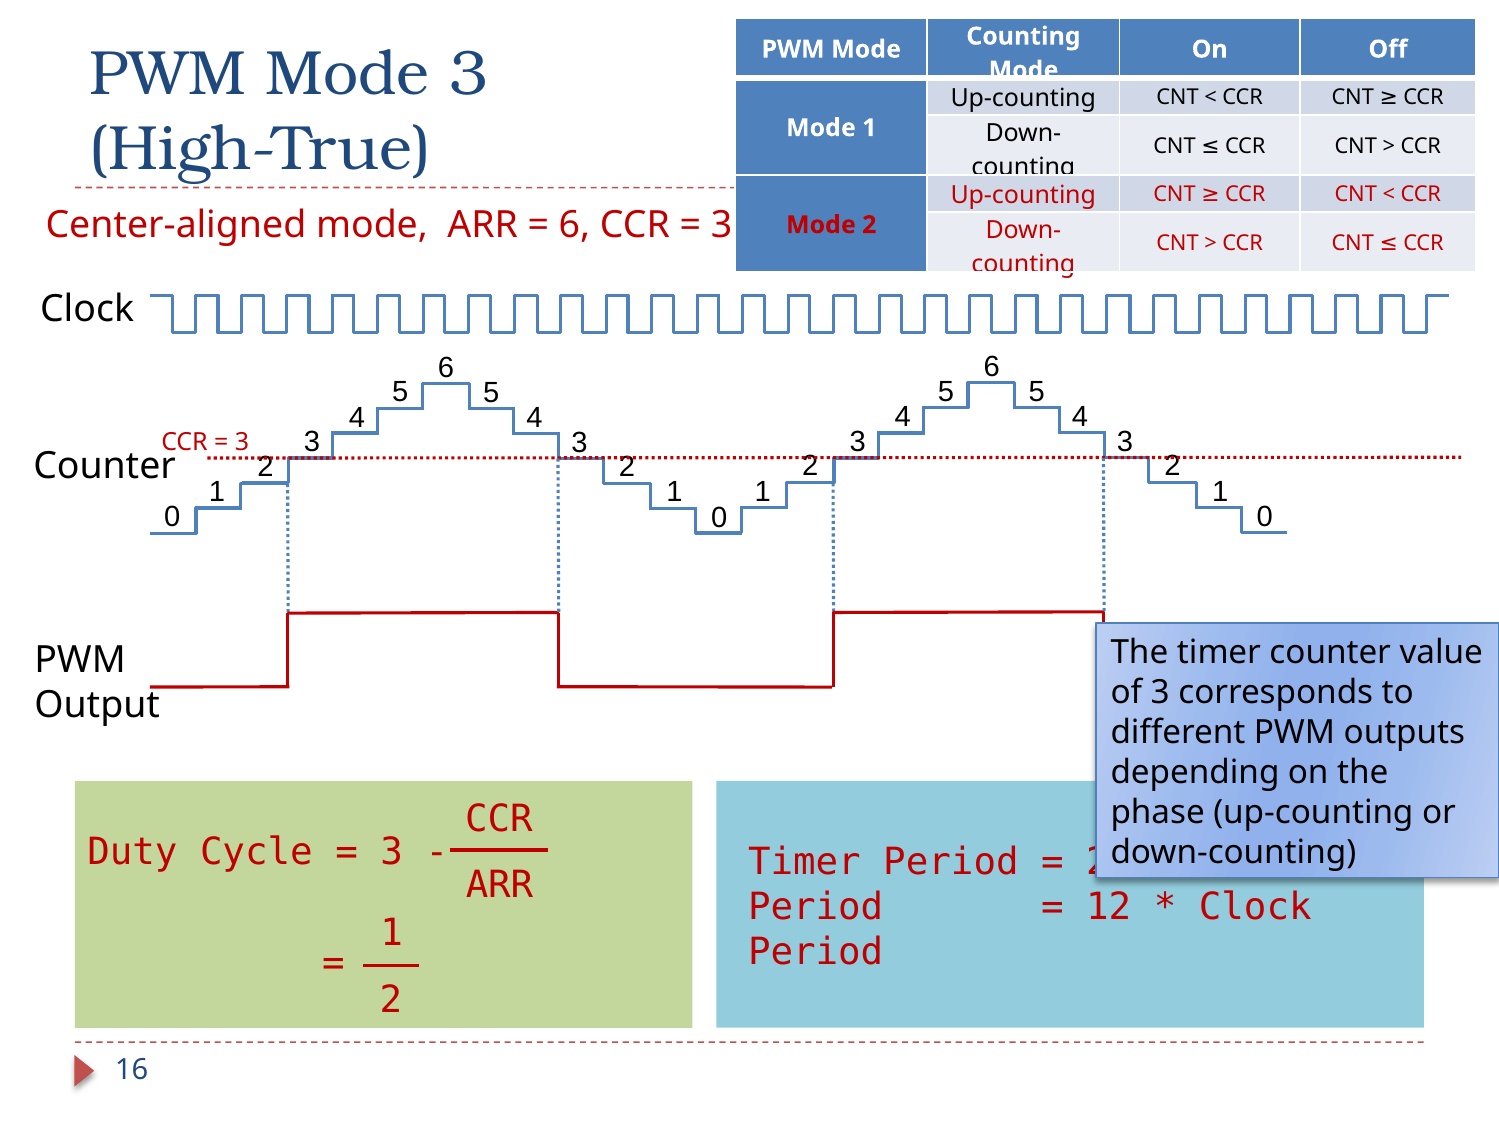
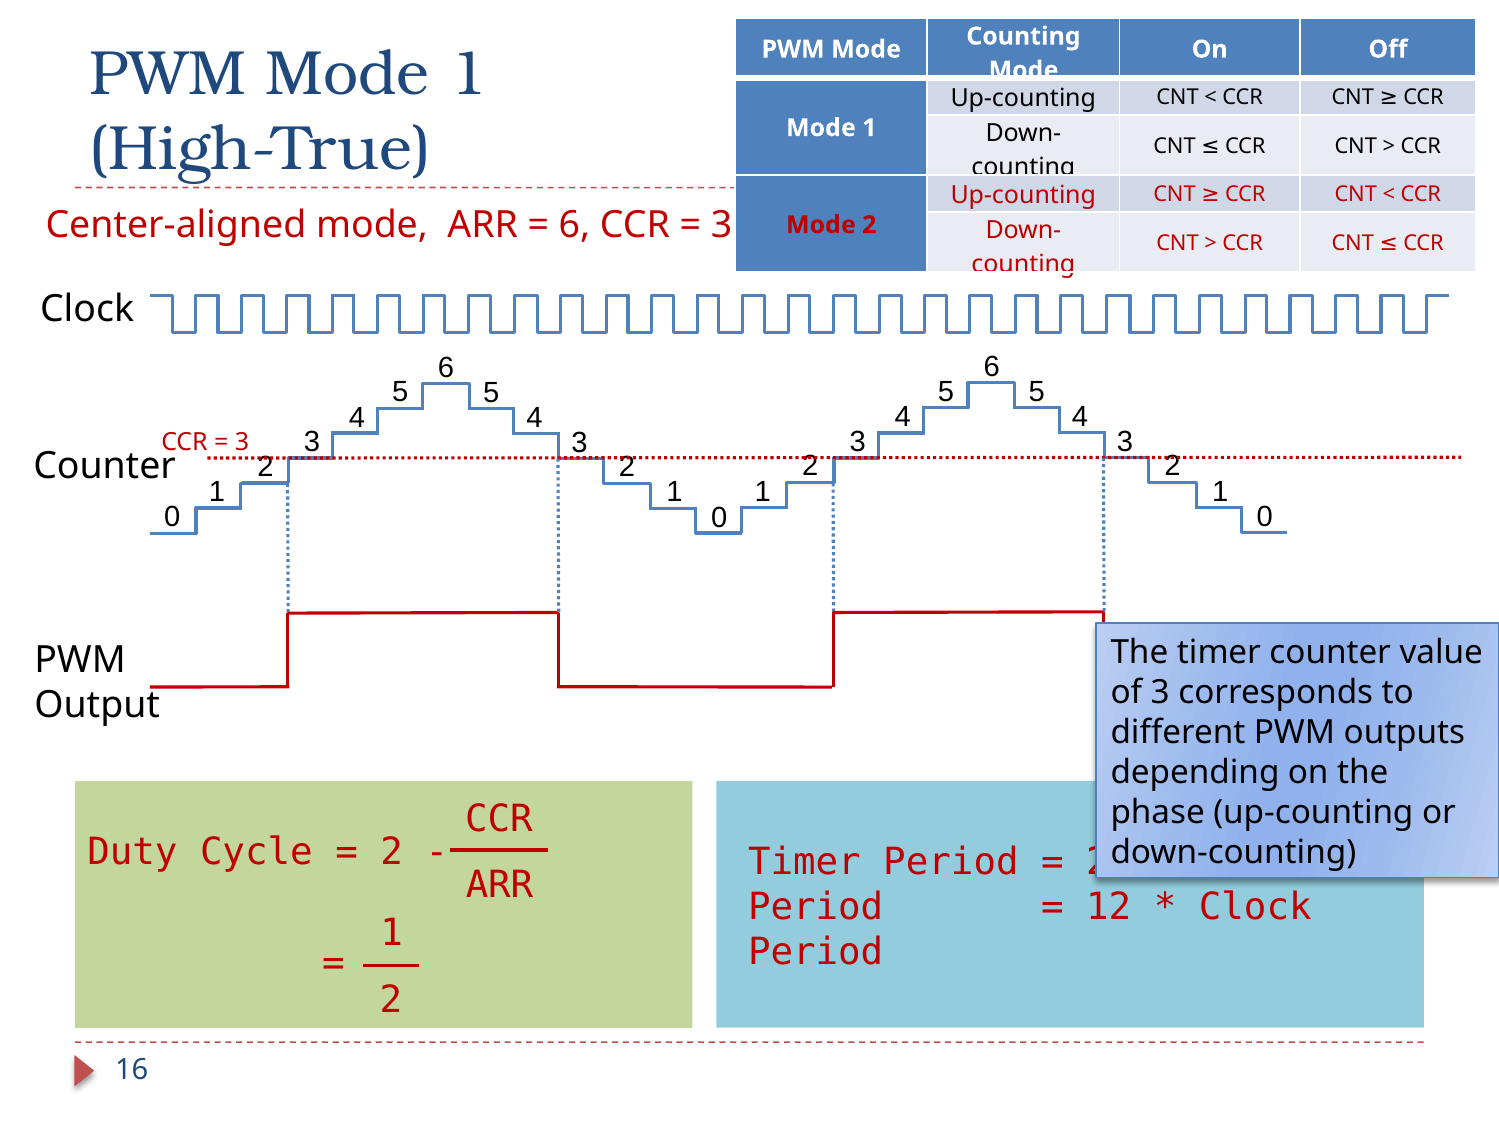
PWM Mode 3: 3 -> 1 (469, 74)
3: 3 -> 2 (392, 851)
